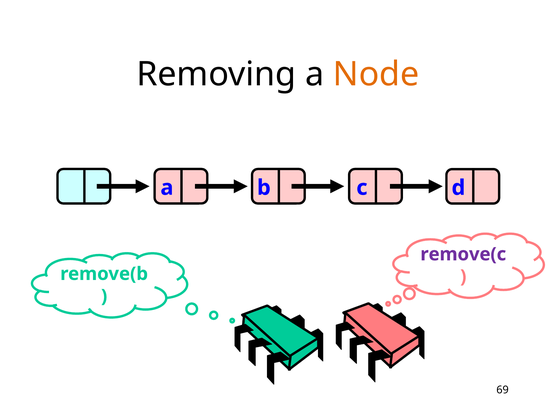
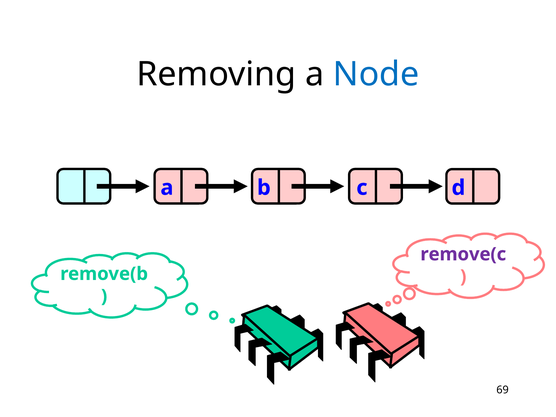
Node colour: orange -> blue (376, 74)
